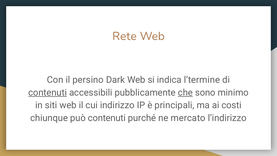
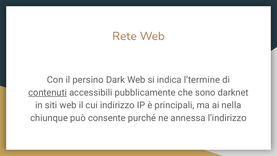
che underline: present -> none (185, 92)
minimo: minimo -> darknet (233, 92)
costi: costi -> nella (231, 105)
può contenuti: contenuti -> consente (107, 118)
mercato: mercato -> annessa (188, 118)
